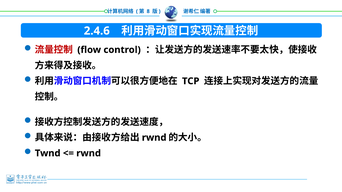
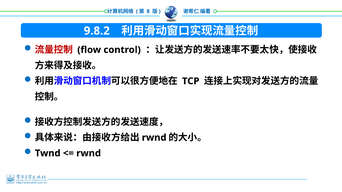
2.4.6: 2.4.6 -> 9.8.2 (97, 31)
